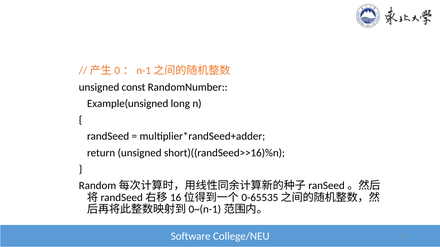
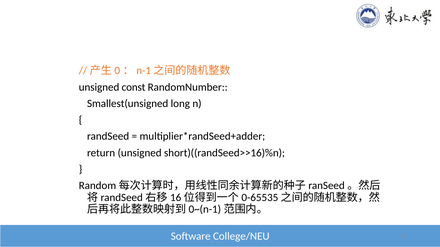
Example(unsigned: Example(unsigned -> Smallest(unsigned (128, 104)
